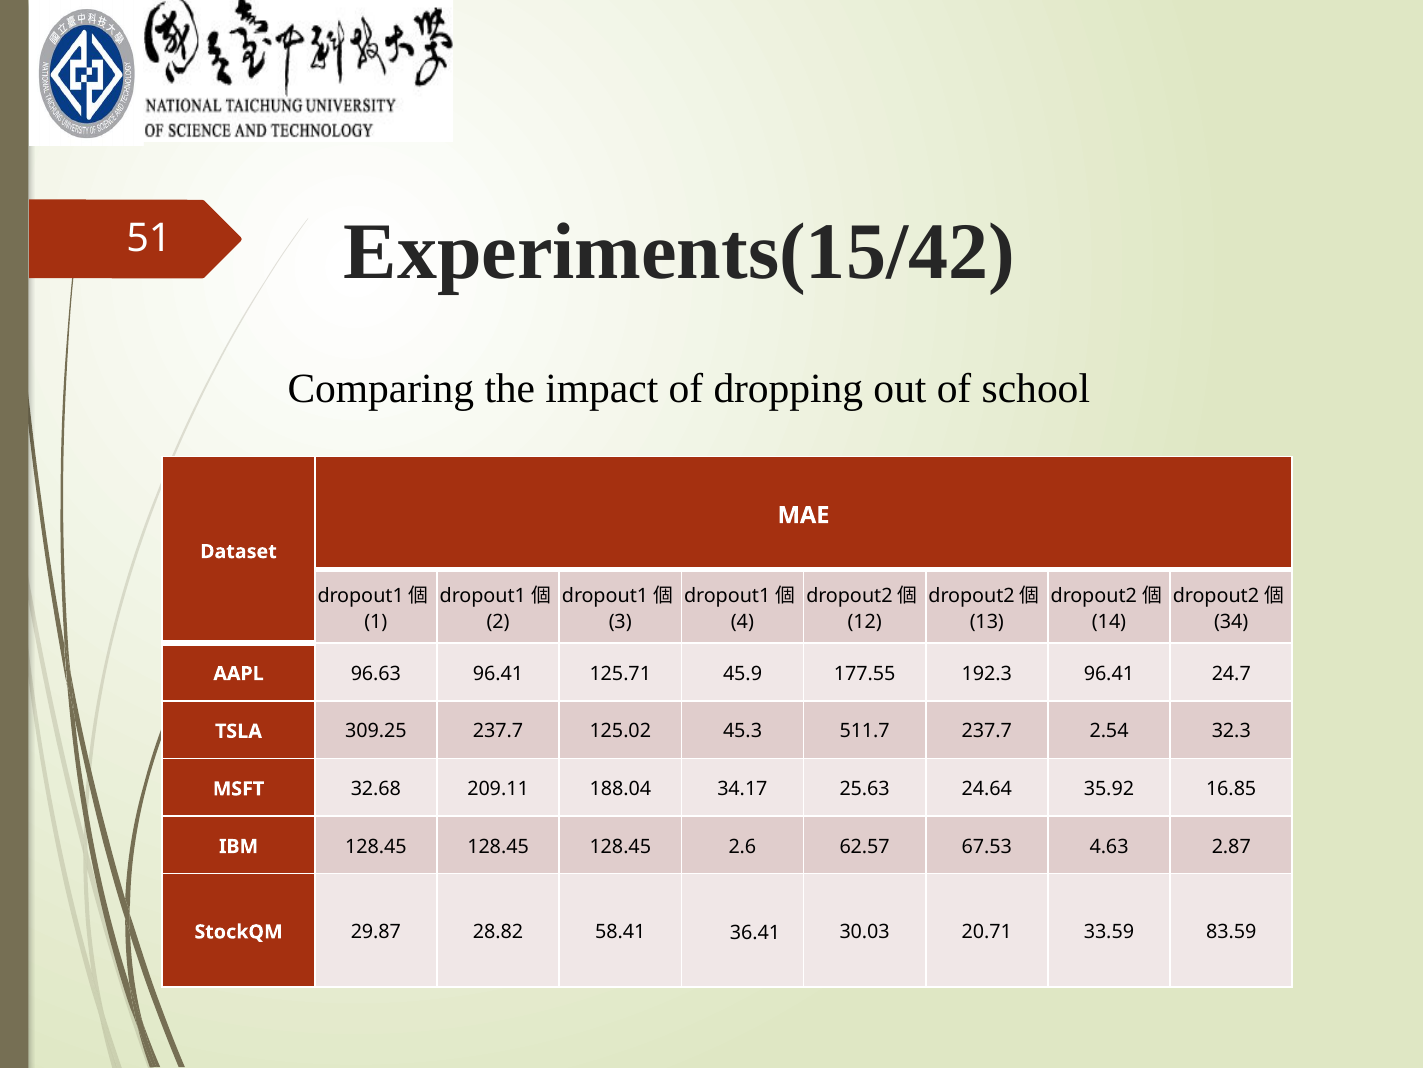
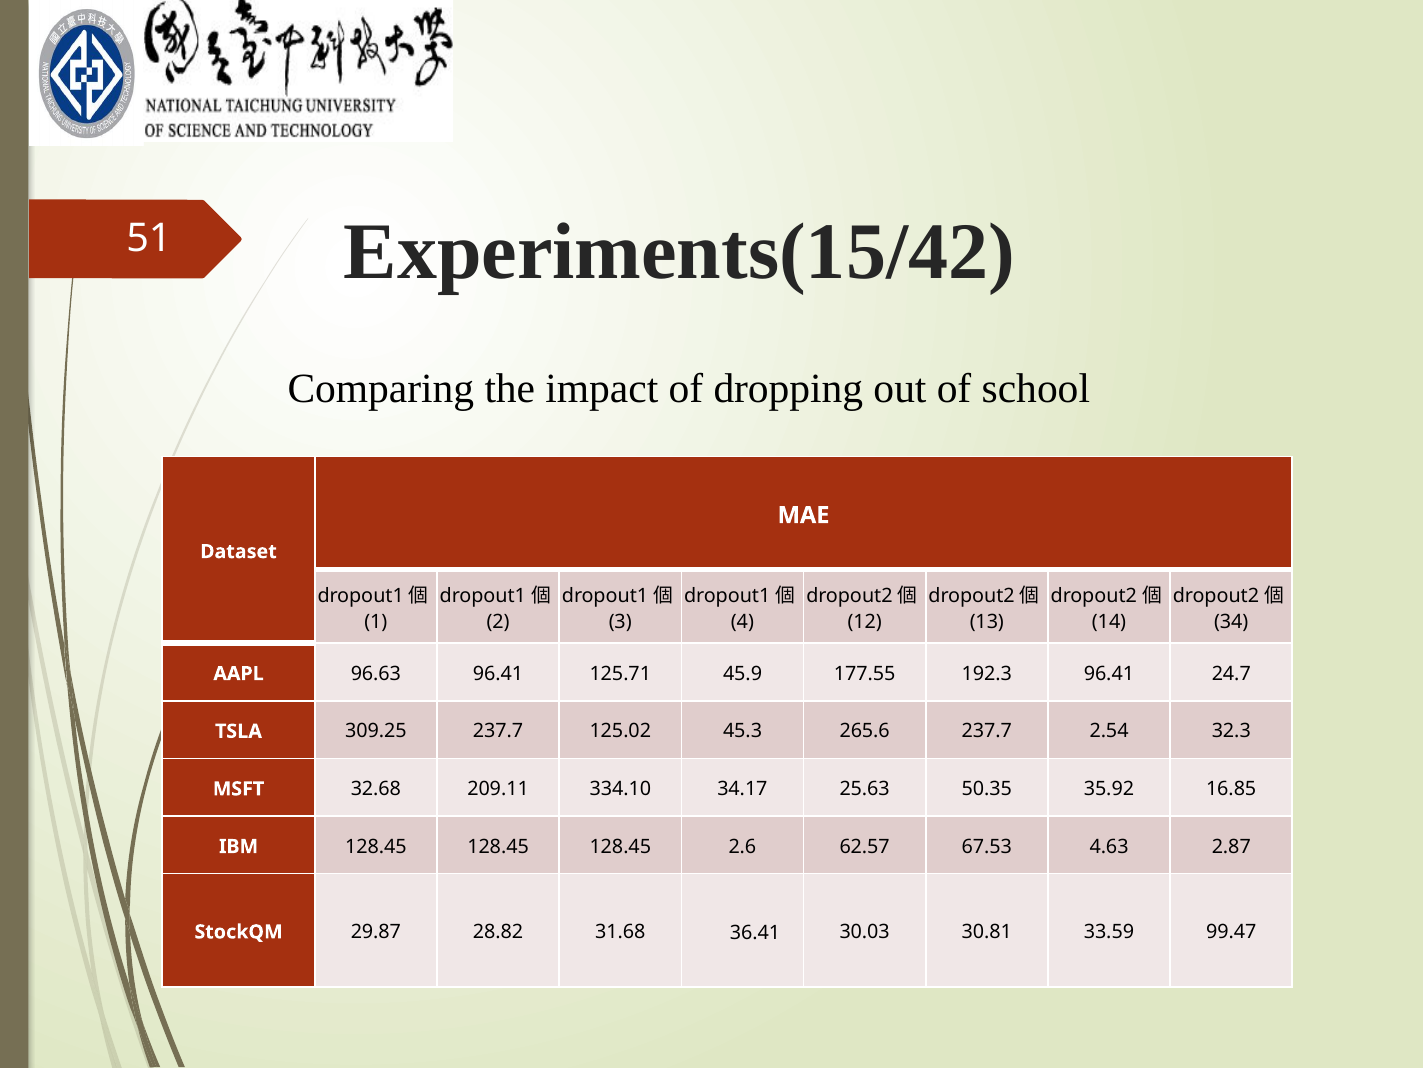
511.7: 511.7 -> 265.6 (865, 731)
188.04: 188.04 -> 334.10 (620, 788)
24.64: 24.64 -> 50.35 (987, 788)
58.41: 58.41 -> 31.68 (620, 931)
20.71: 20.71 -> 30.81 (987, 931)
83.59: 83.59 -> 99.47 (1231, 931)
